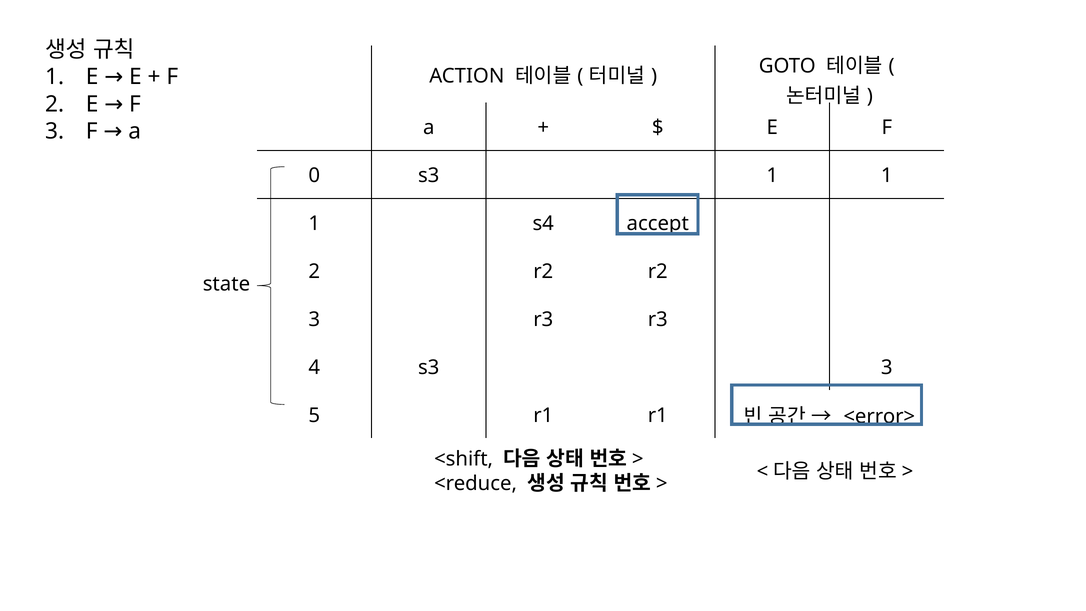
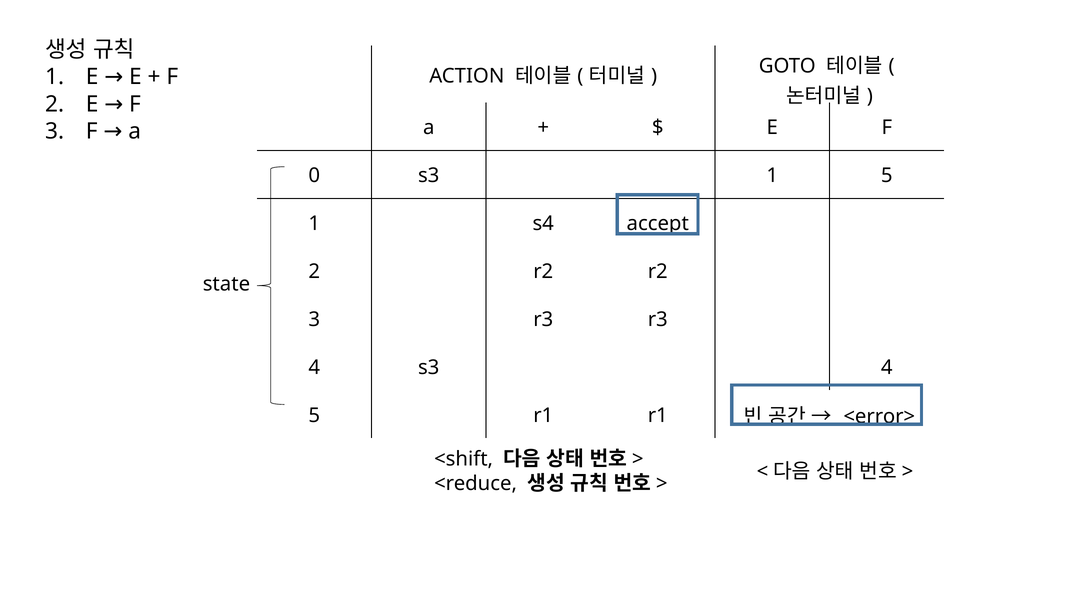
s3 1 1: 1 -> 5 (887, 175)
s3 3: 3 -> 4 (887, 367)
